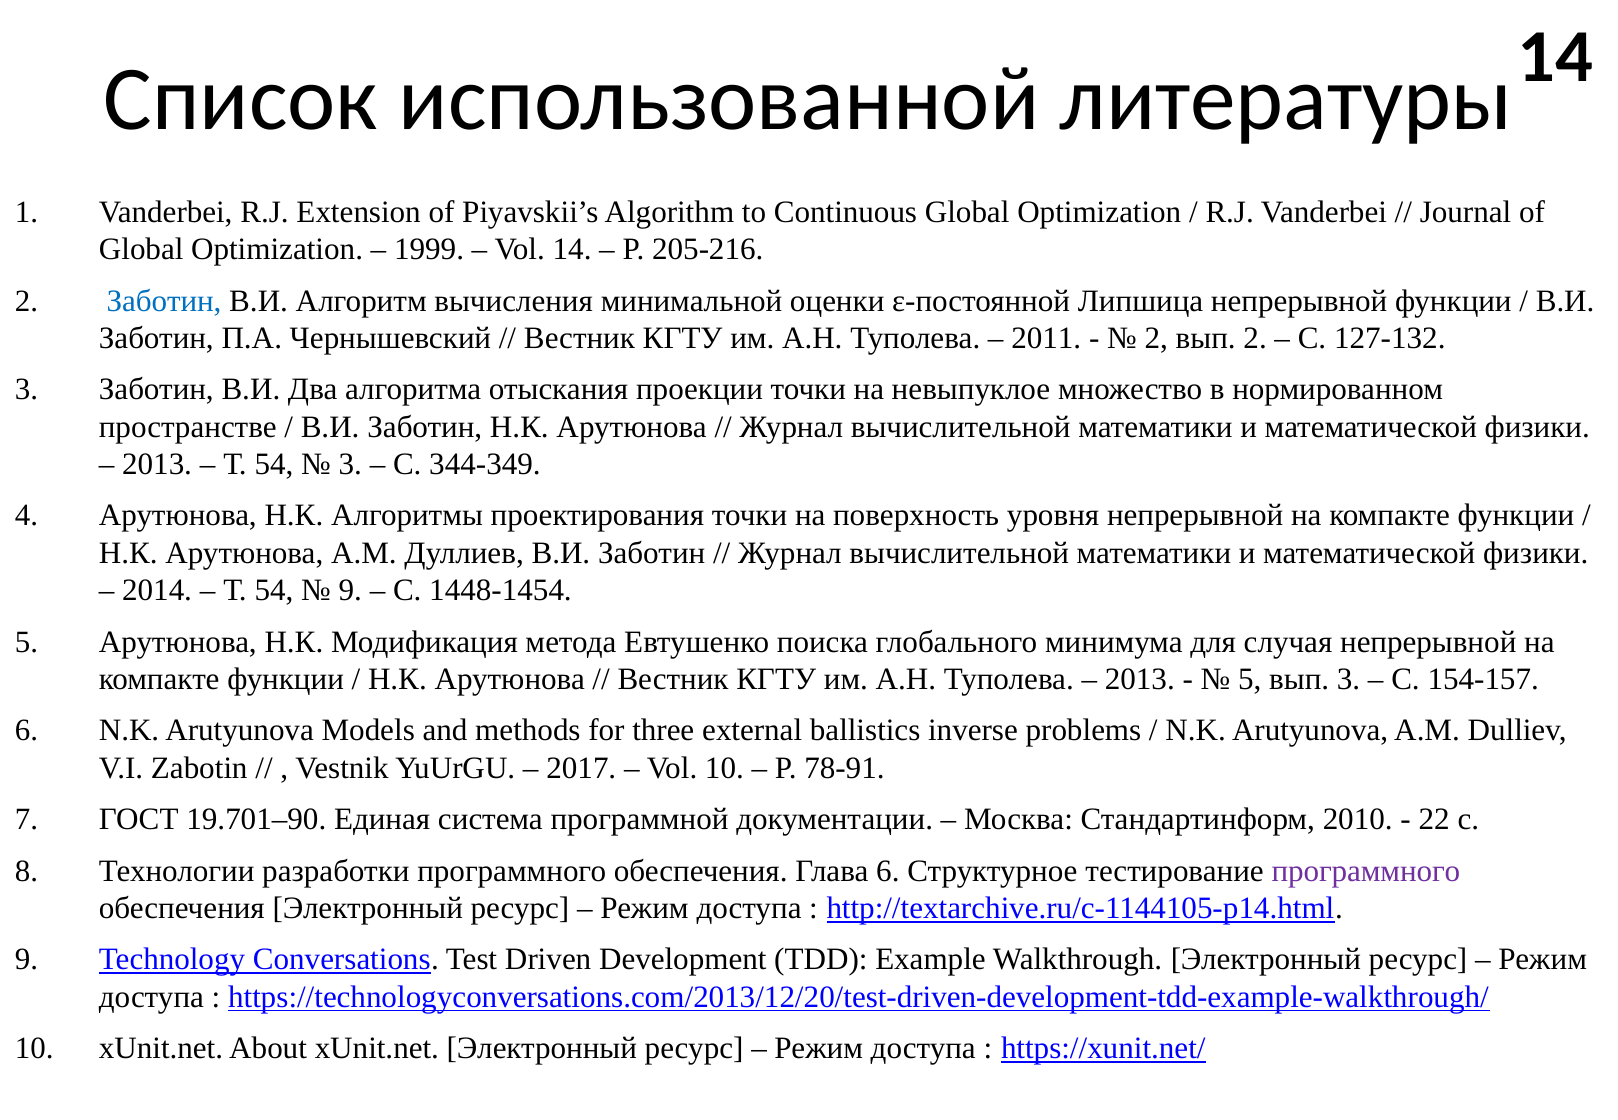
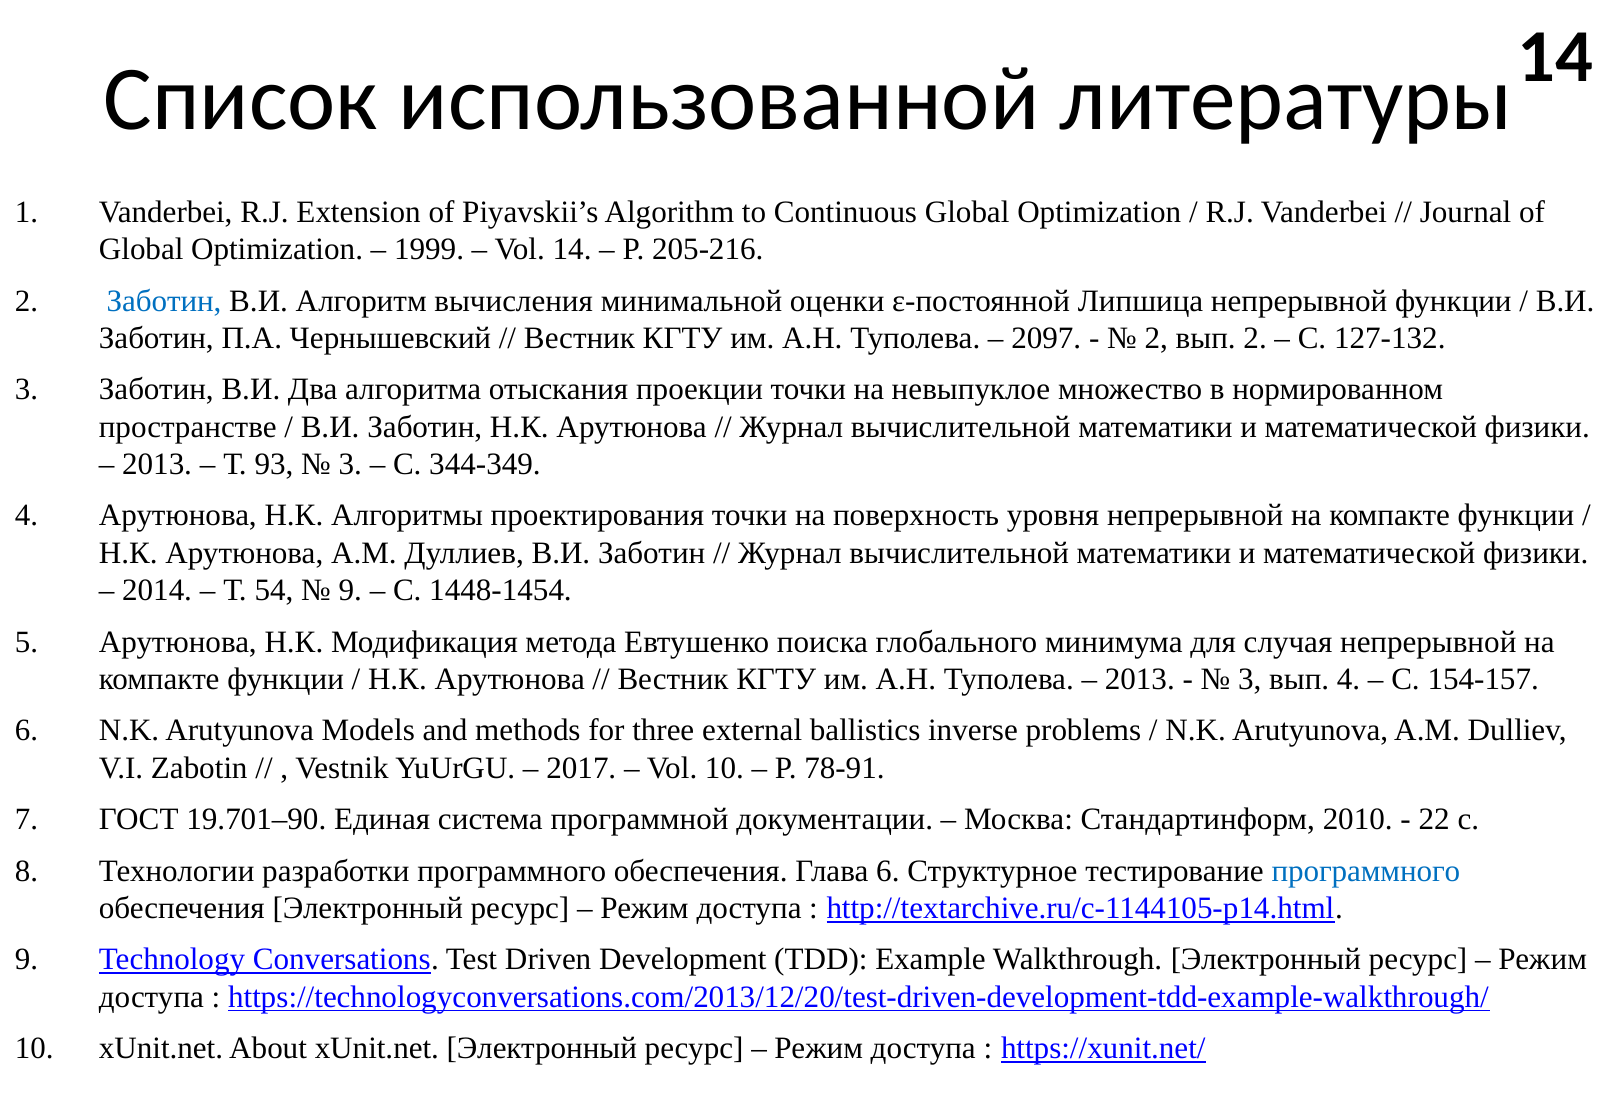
2011: 2011 -> 2097 (1046, 338)
54: 54 -> 93 (274, 464)
5: 5 -> 3 (1250, 679)
вып 3: 3 -> 4 (1349, 679)
программного colour: purple -> blue (1366, 871)
